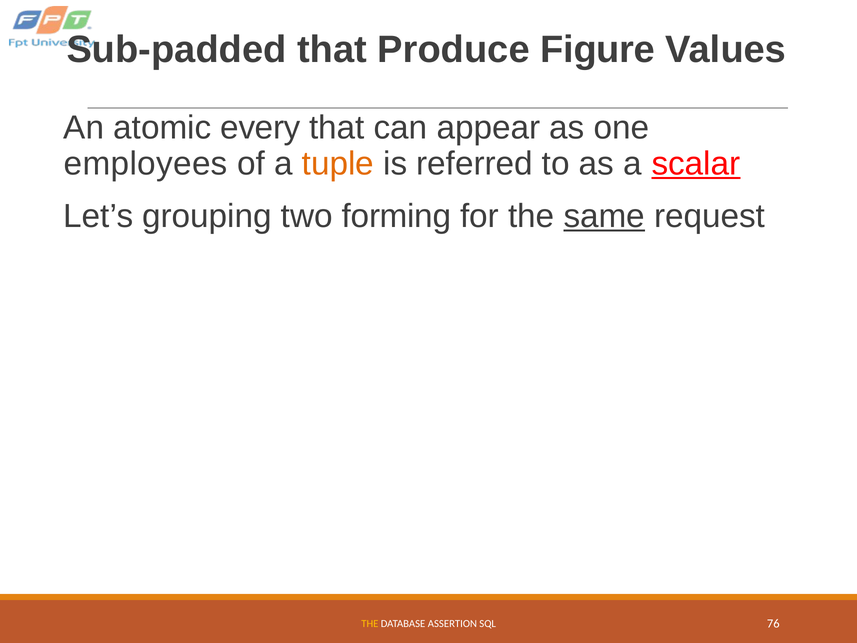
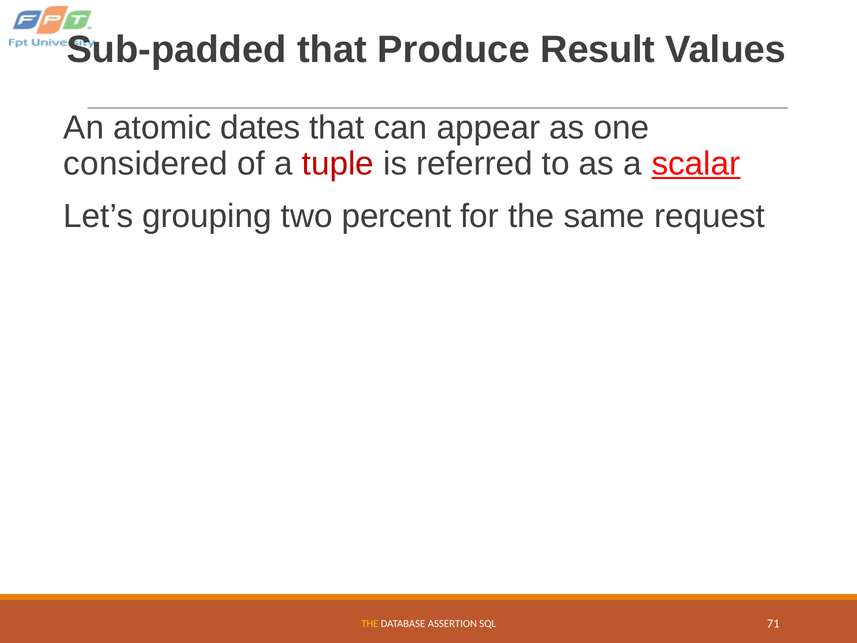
Figure: Figure -> Result (598, 50)
every: every -> dates (260, 128)
employees: employees -> considered (146, 164)
tuple colour: orange -> red (338, 164)
forming: forming -> percent (397, 216)
same underline: present -> none (604, 216)
76: 76 -> 71 (773, 623)
